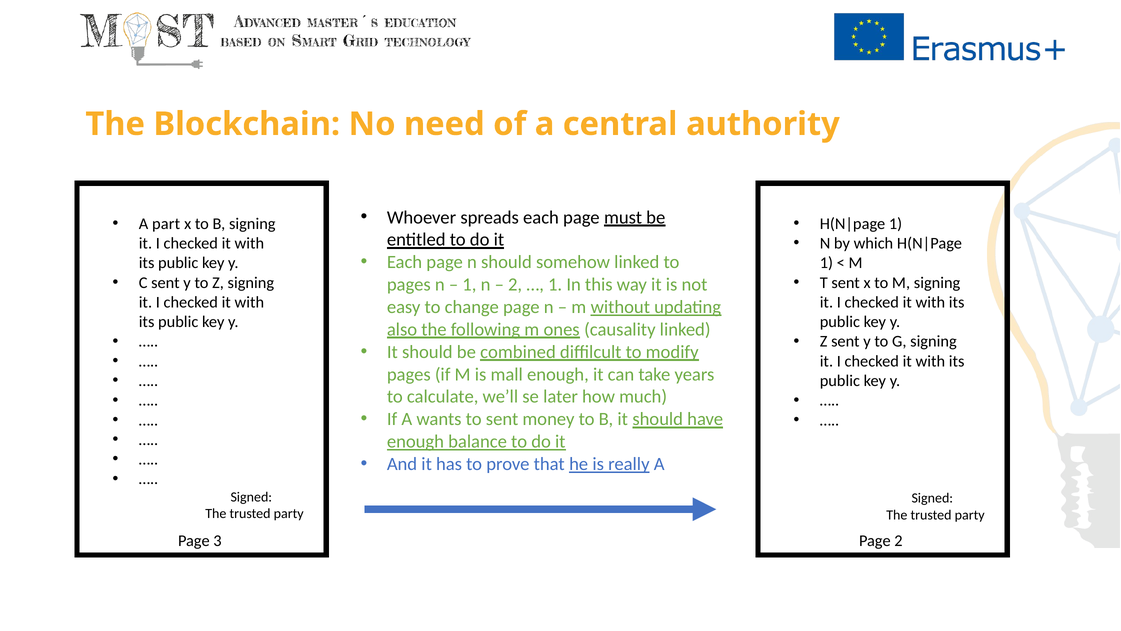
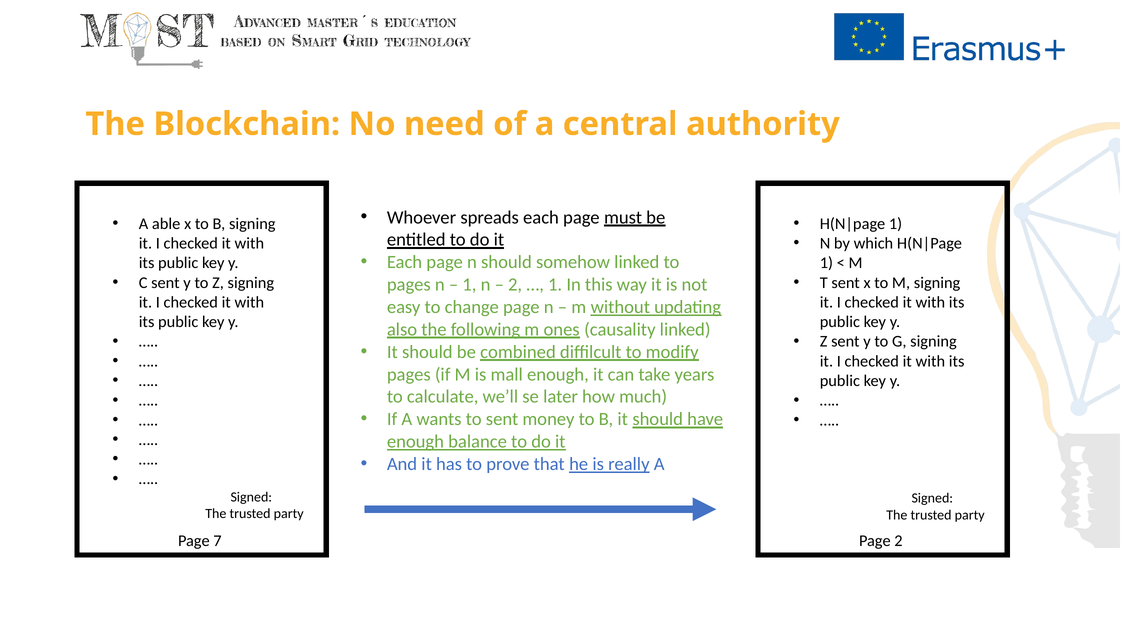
part: part -> able (166, 224)
3: 3 -> 7 (217, 540)
